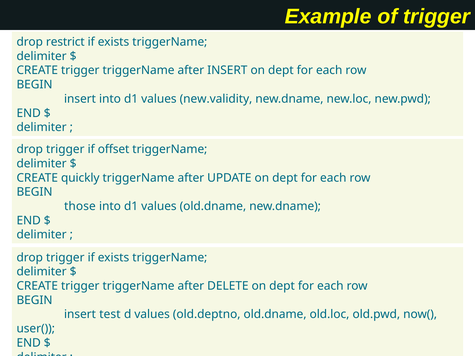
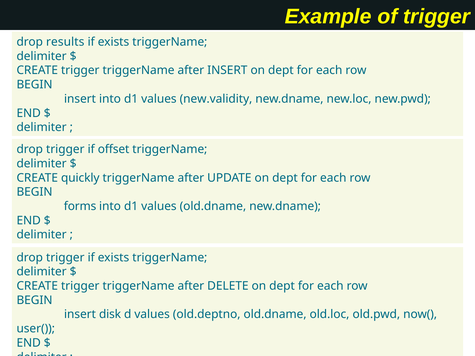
restrict: restrict -> results (65, 42)
those: those -> forms (80, 206)
test: test -> disk (110, 315)
